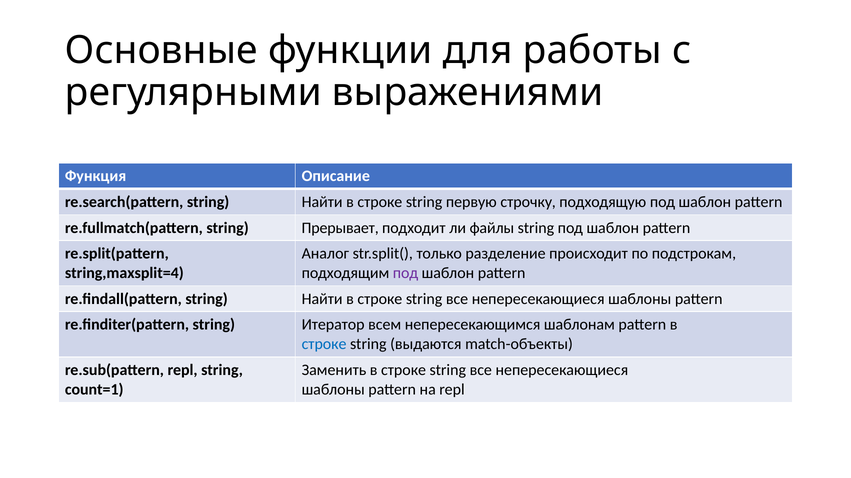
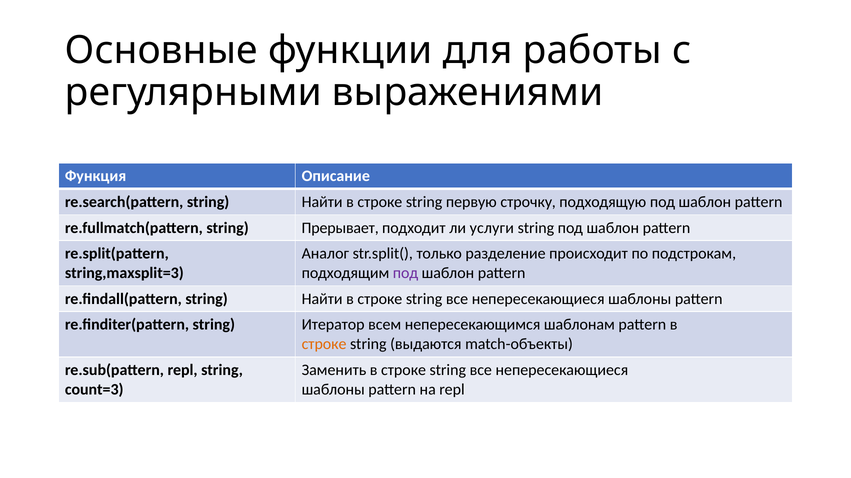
файлы: файлы -> услуги (492, 228)
string,maxsplit=4: string,maxsplit=4 -> string,maxsplit=3 (124, 273)
строке colour: blue -> orange (324, 345)
count=1: count=1 -> count=3 (94, 390)
